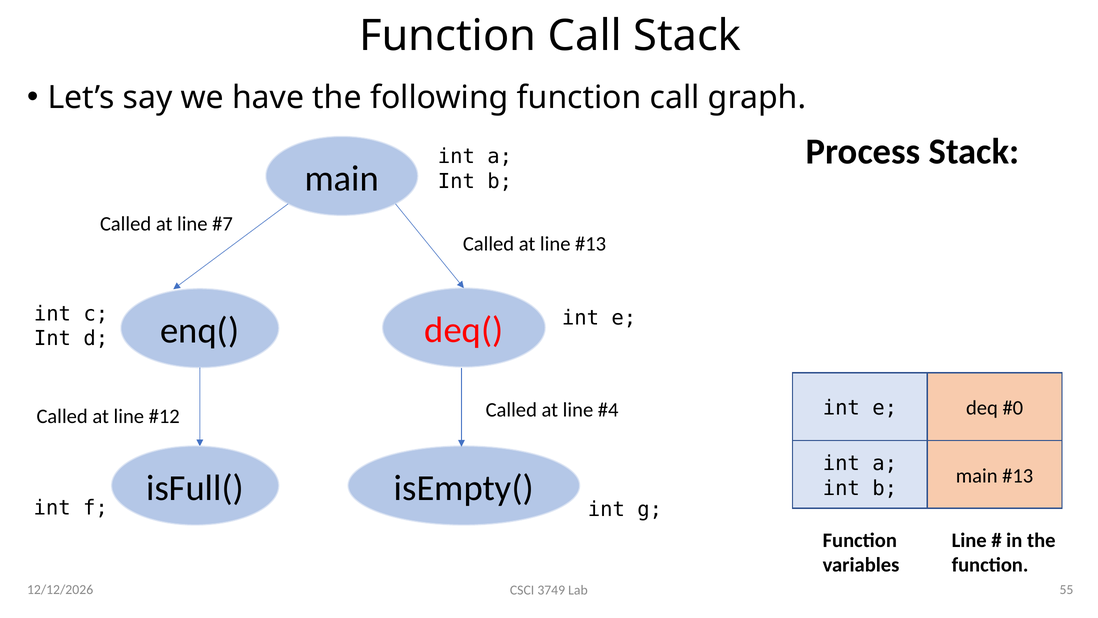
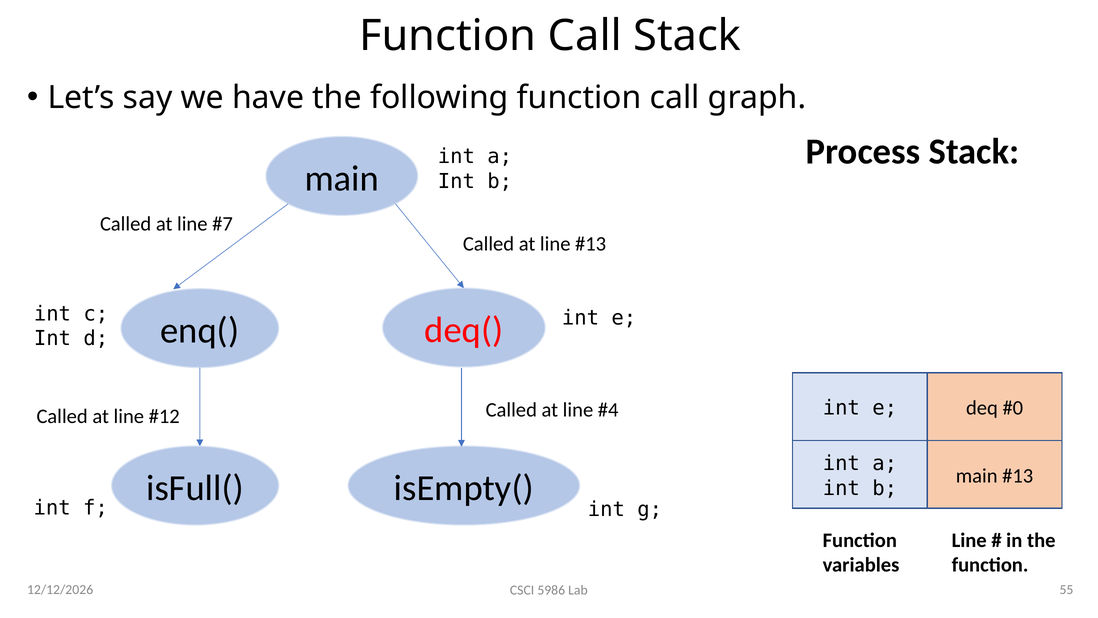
3749: 3749 -> 5986 (551, 590)
